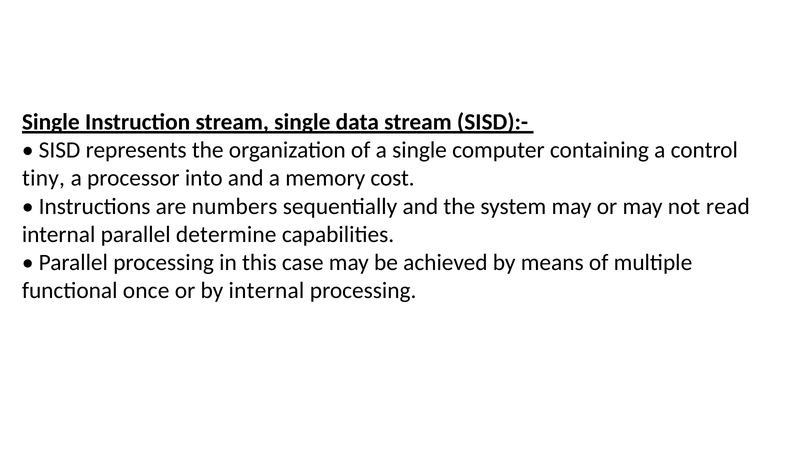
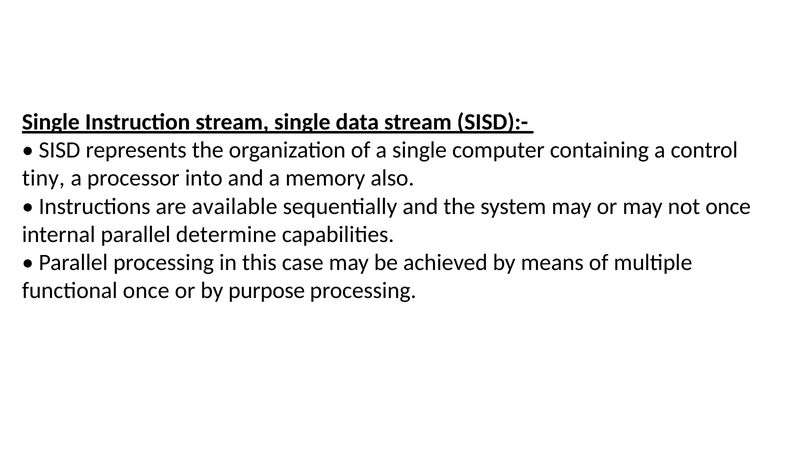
cost: cost -> also (392, 178)
numbers: numbers -> available (235, 206)
not read: read -> once (728, 206)
by internal: internal -> purpose (267, 291)
